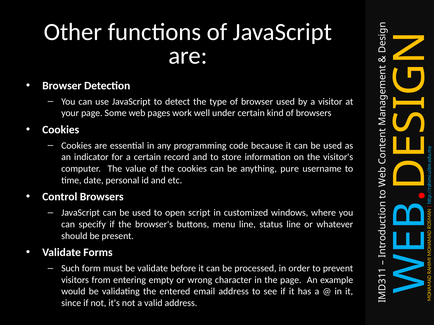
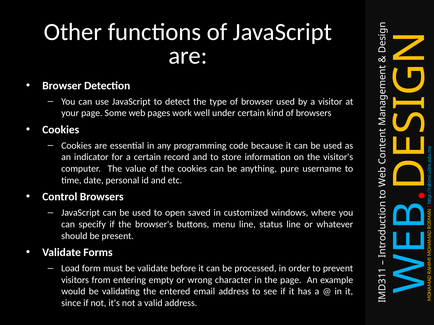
script: script -> saved (199, 213)
Such: Such -> Load (70, 269)
